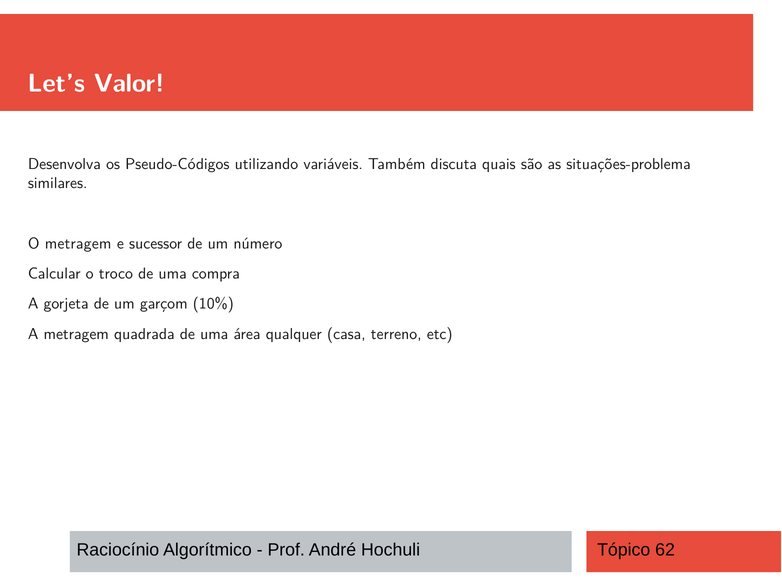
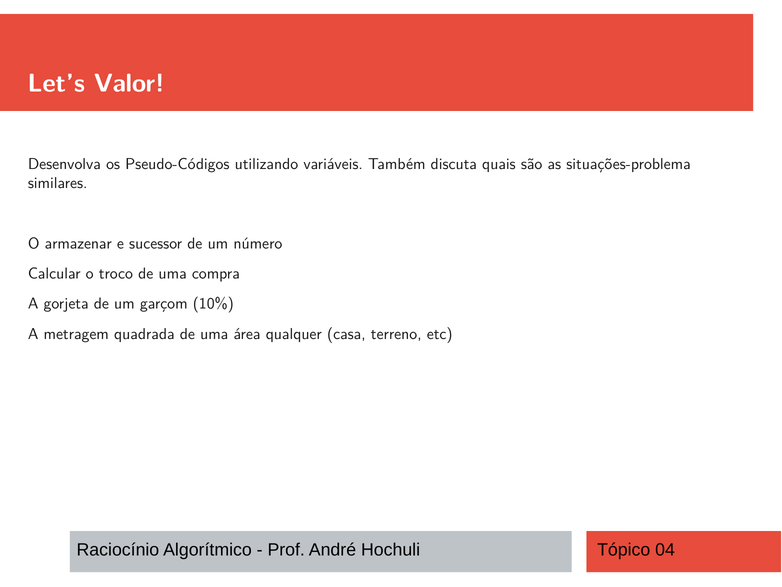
O metragem: metragem -> armazenar (78, 243)
62: 62 -> 04 (665, 550)
